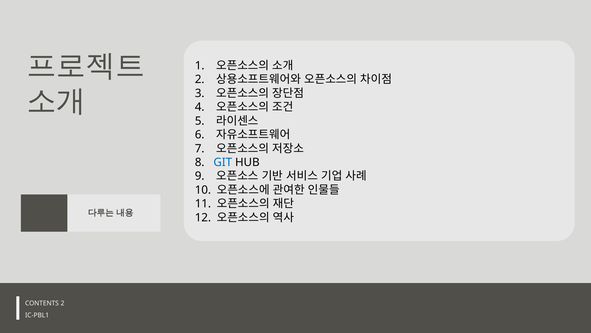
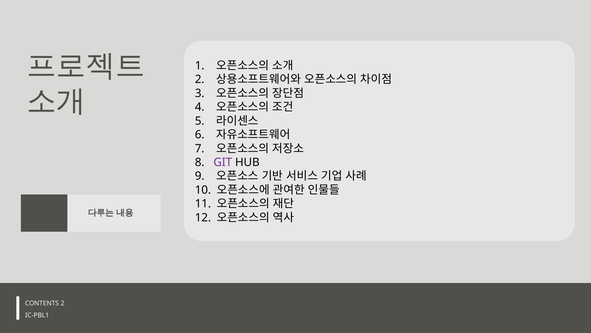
GIT colour: blue -> purple (223, 162)
